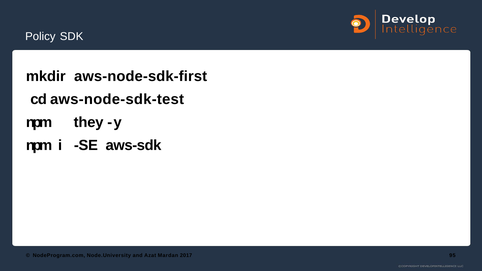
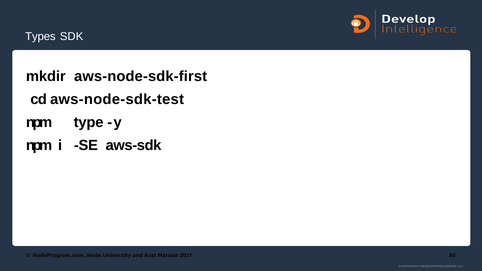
Policy: Policy -> Types (40, 36)
they: they -> type (89, 122)
